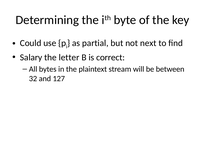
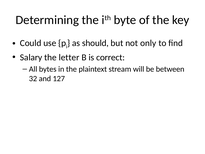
partial: partial -> should (95, 43)
next: next -> only (148, 43)
